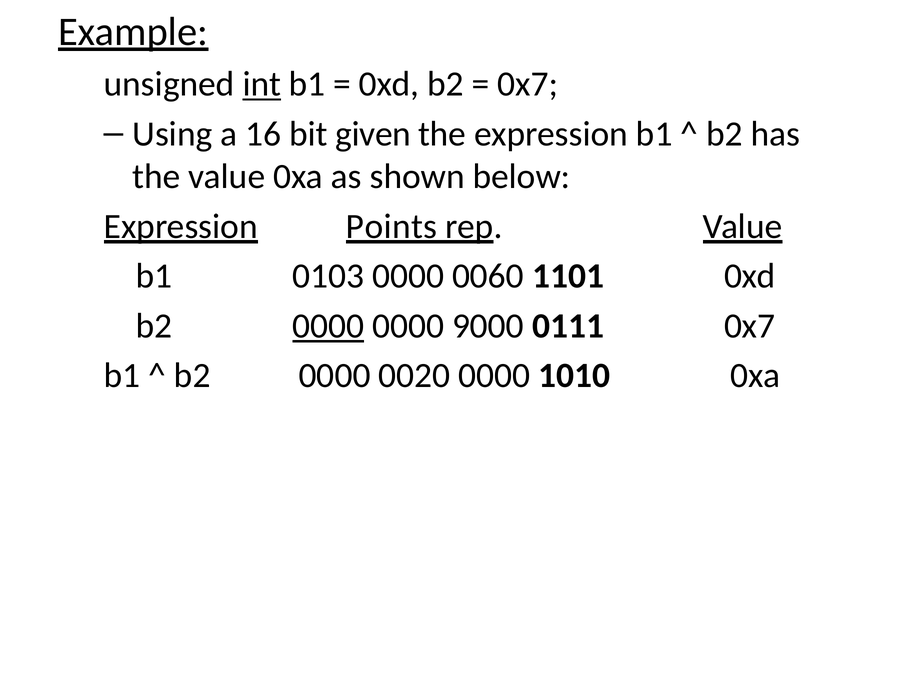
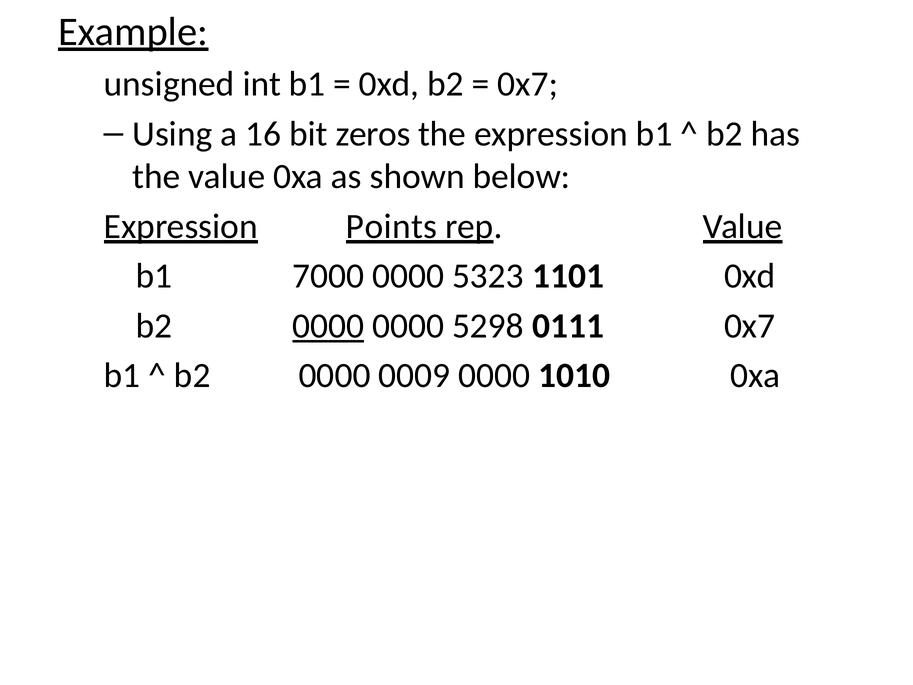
int underline: present -> none (262, 84)
given: given -> zeros (373, 134)
0103: 0103 -> 7000 (328, 276)
0060: 0060 -> 5323 (488, 276)
9000: 9000 -> 5298 (488, 326)
0020: 0020 -> 0009 (414, 376)
